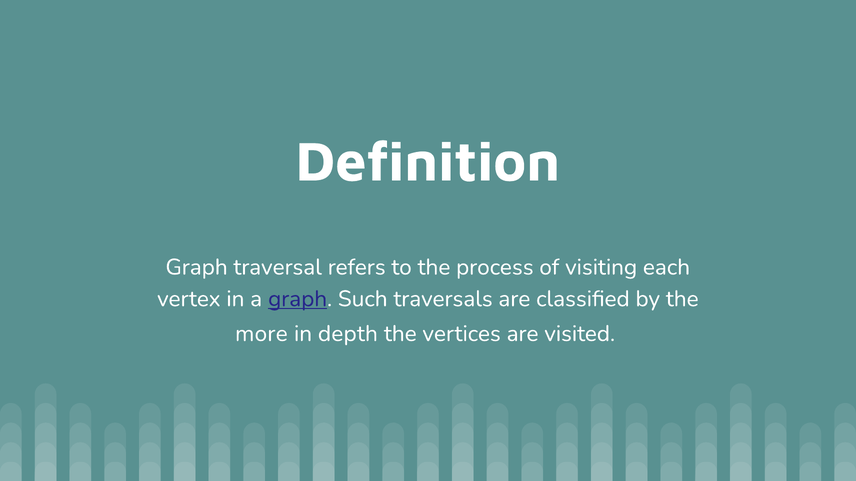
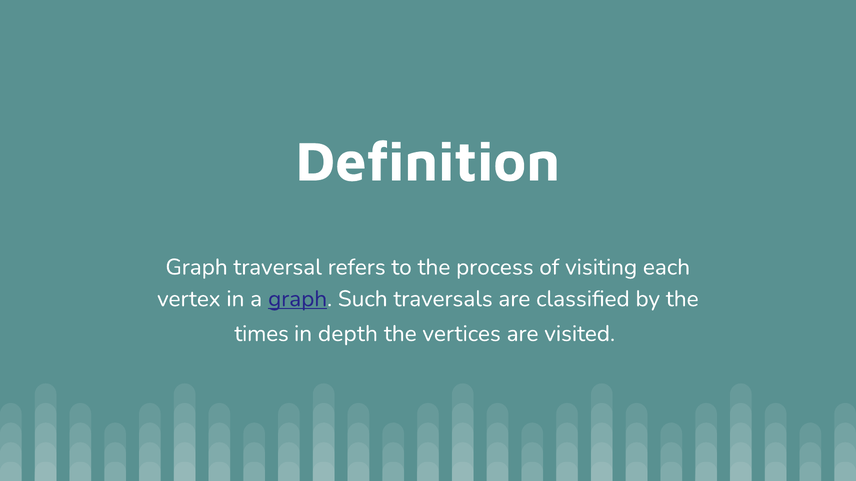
more: more -> times (262, 334)
